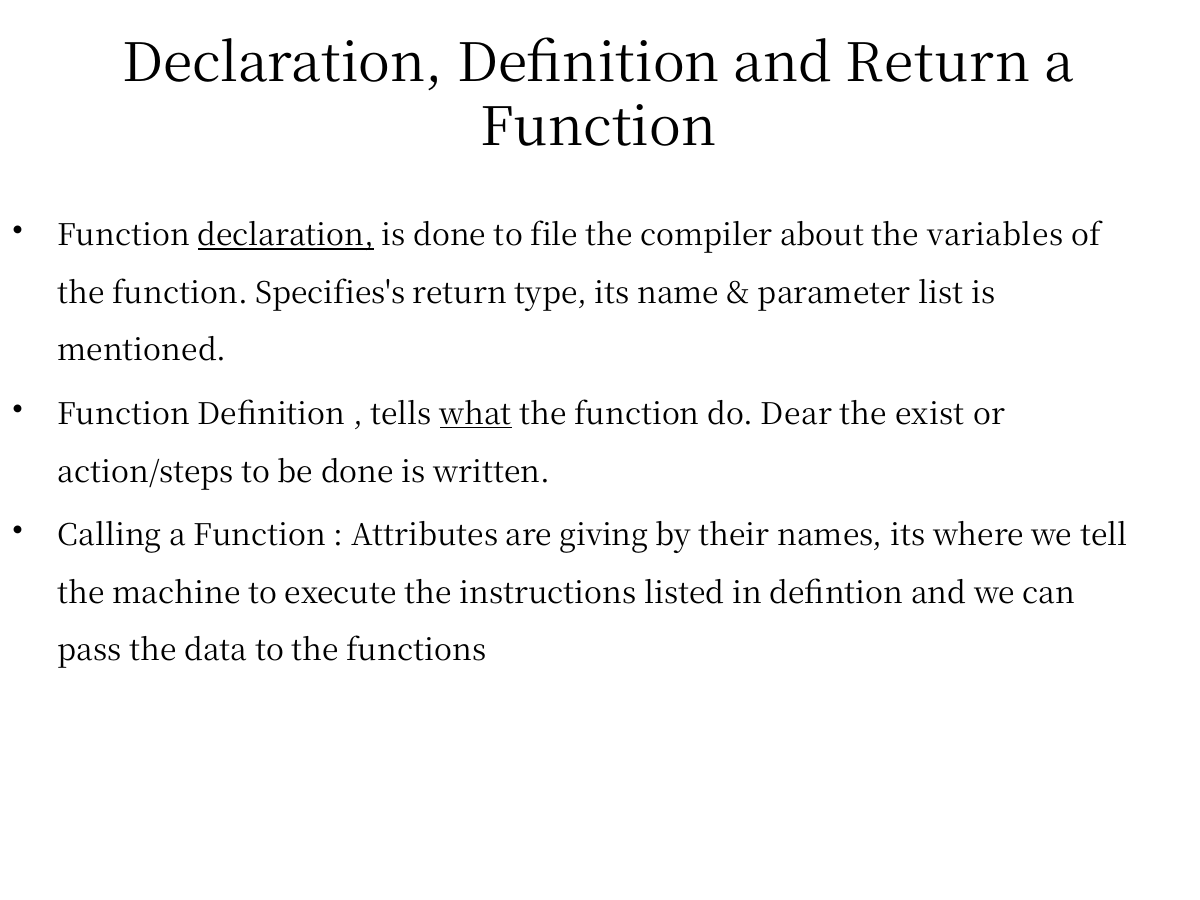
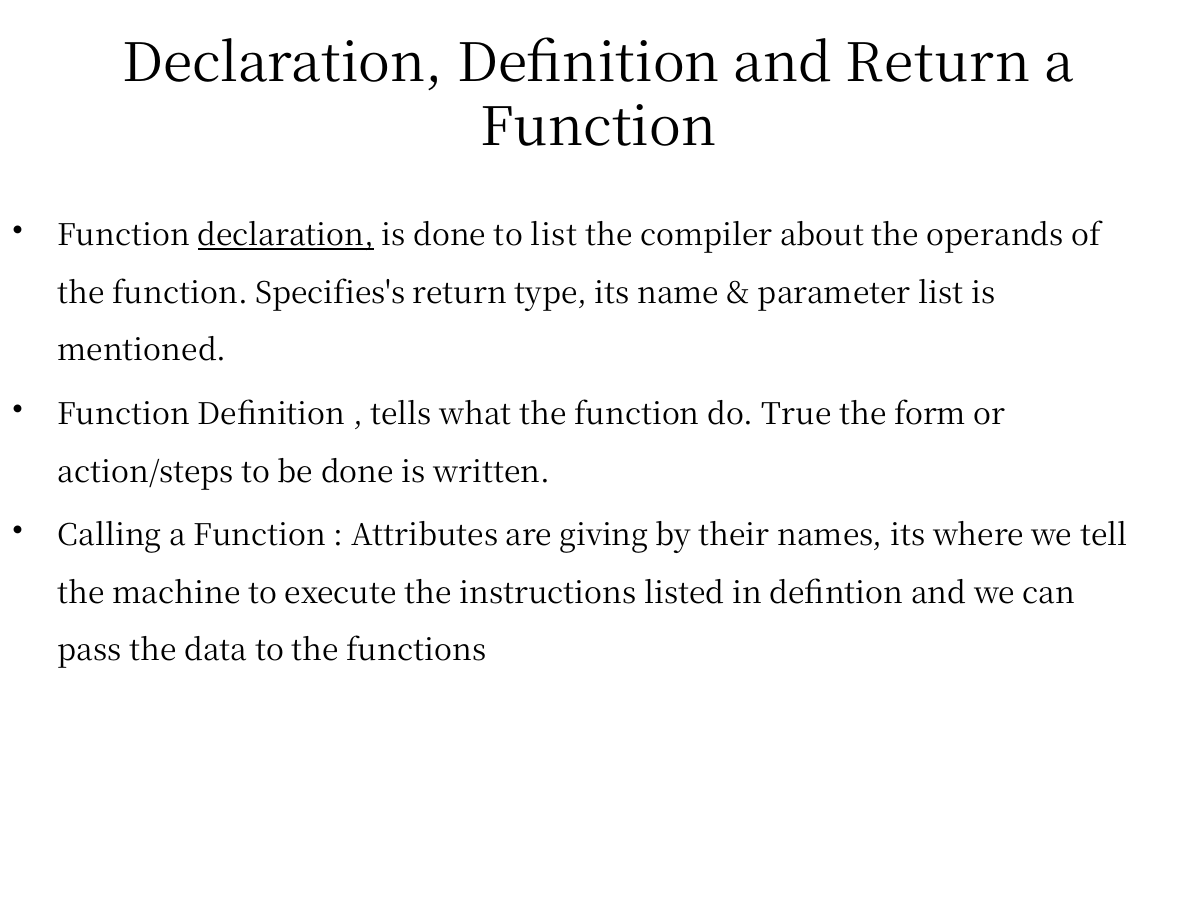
to file: file -> list (554, 236)
variables: variables -> operands (995, 236)
what underline: present -> none (476, 415)
Dear: Dear -> True (796, 415)
exist: exist -> form (930, 415)
